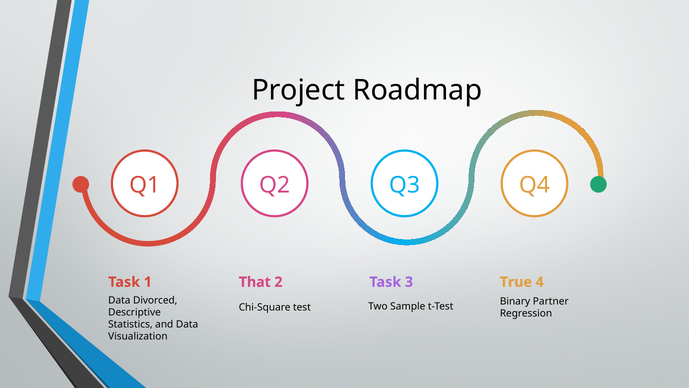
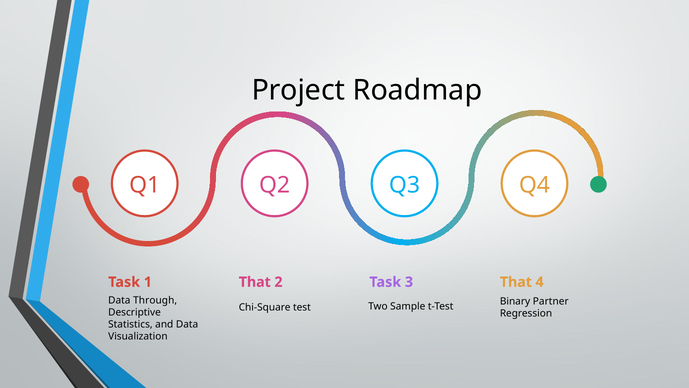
True: True -> That (516, 282)
Divorced: Divorced -> Through (155, 300)
